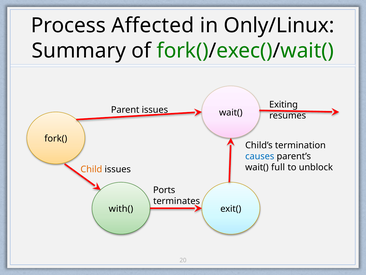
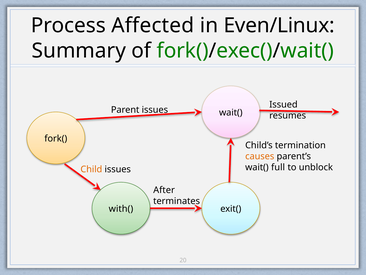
Only/Linux: Only/Linux -> Even/Linux (279, 26)
Exiting: Exiting -> Issued (283, 104)
causes colour: blue -> orange (260, 156)
Ports: Ports -> After (164, 190)
